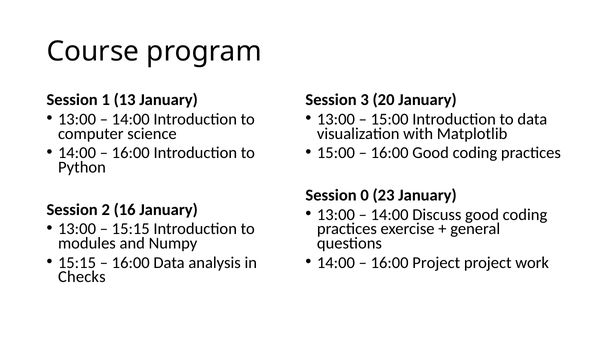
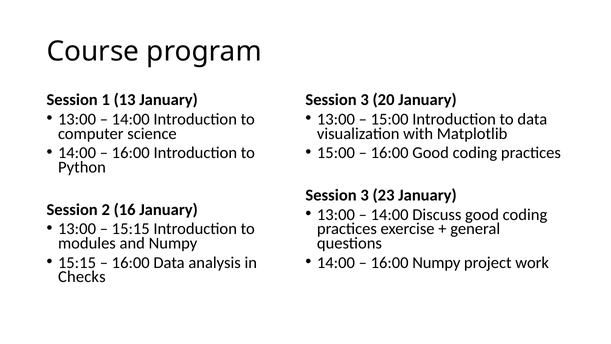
0: 0 -> 3 (365, 195)
16:00 Project: Project -> Numpy (436, 262)
